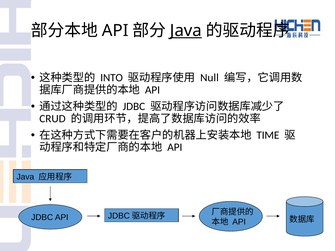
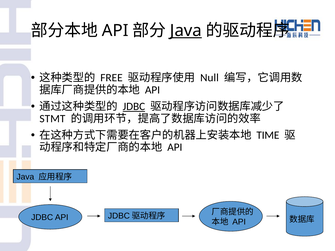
INTO: INTO -> FREE (111, 78)
JDBC underline: none -> present (134, 107)
CRUD: CRUD -> STMT (52, 119)
